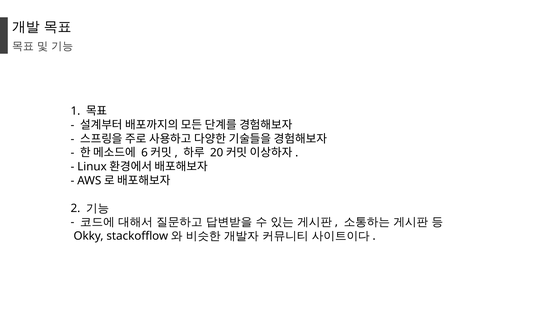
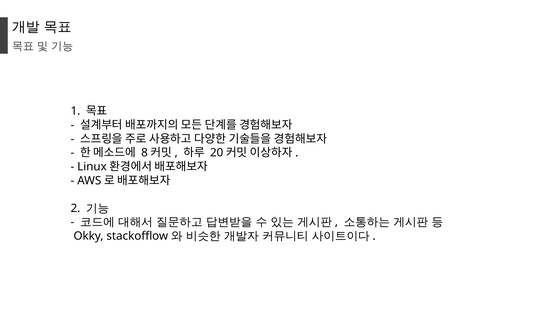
6: 6 -> 8 (145, 153)
